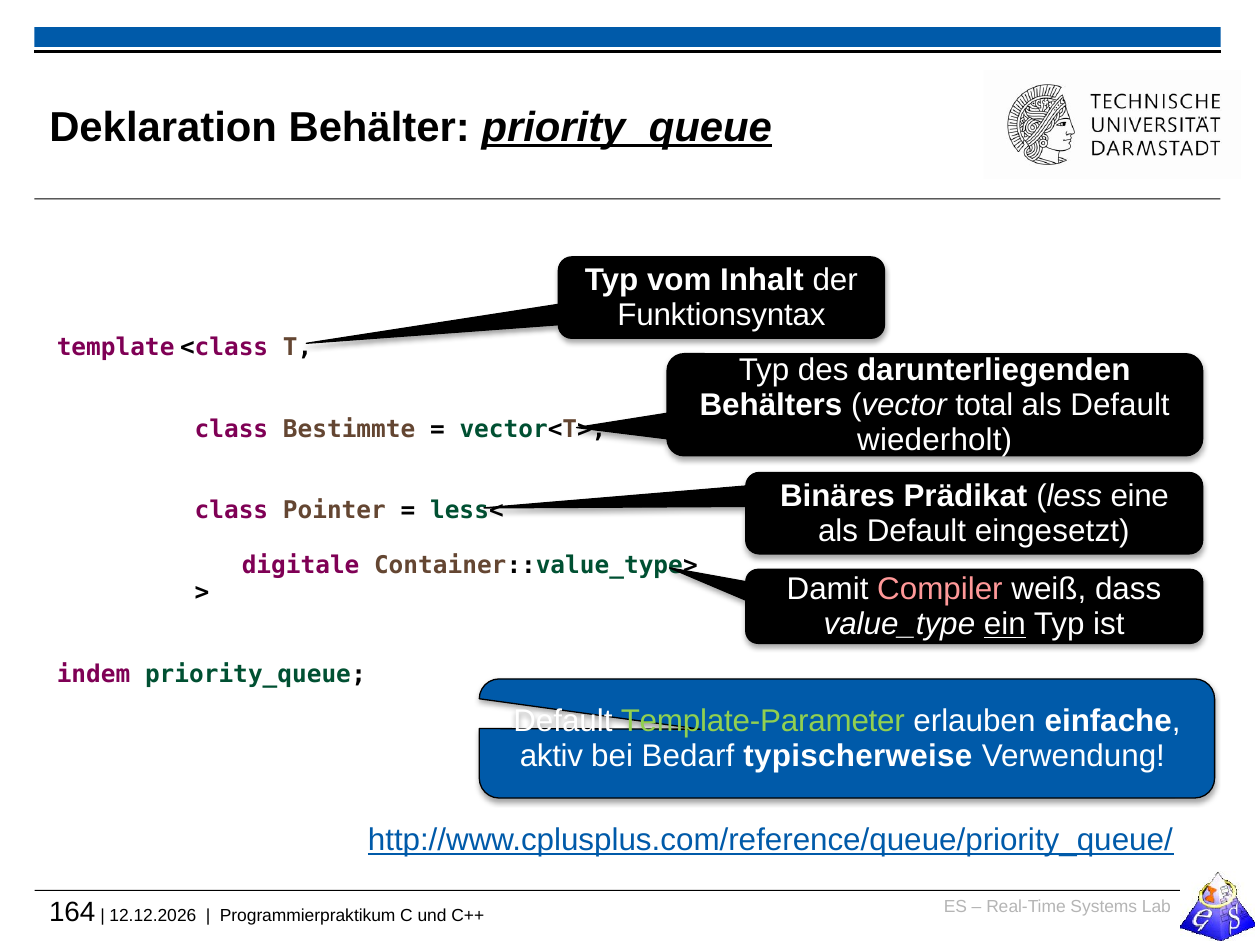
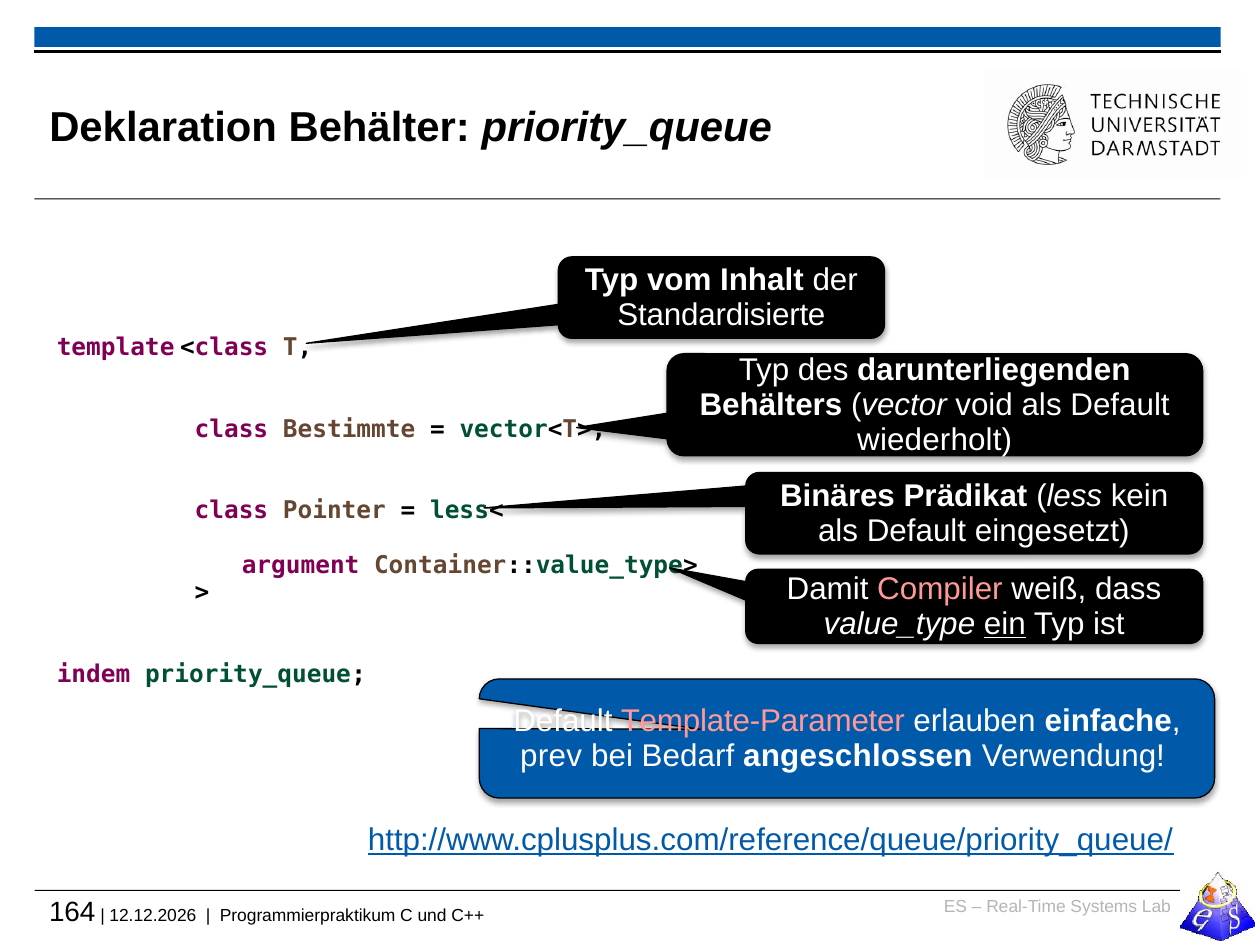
priority_queue underline: present -> none (627, 128)
Funktionsyntax: Funktionsyntax -> Standardisierte (721, 315)
total: total -> void (984, 405)
eine: eine -> kein (1140, 496)
digitale: digitale -> argument (301, 565)
Template-Parameter colour: light green -> pink (763, 721)
aktiv: aktiv -> prev (551, 756)
typischerweise: typischerweise -> angeschlossen (858, 756)
